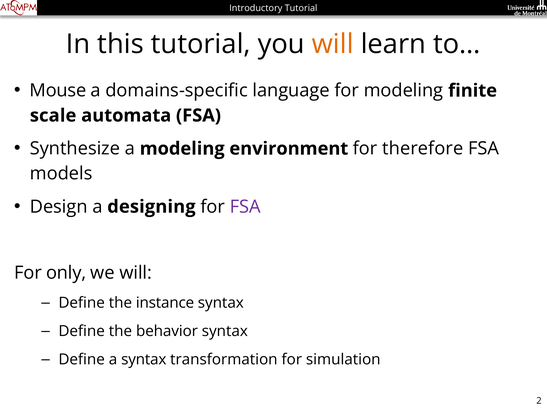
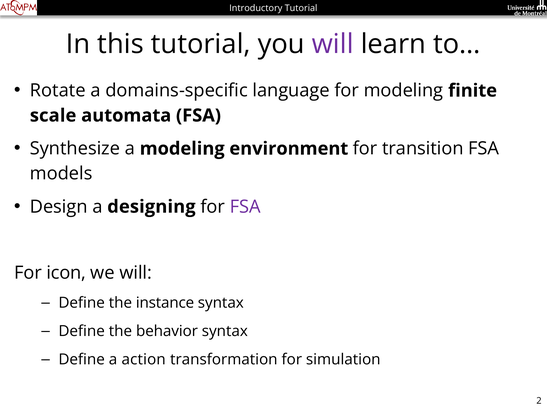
will colour: orange -> purple (333, 44)
Mouse: Mouse -> Rotate (58, 91)
therefore: therefore -> transition (423, 149)
only: only -> icon (66, 273)
a syntax: syntax -> action (144, 360)
